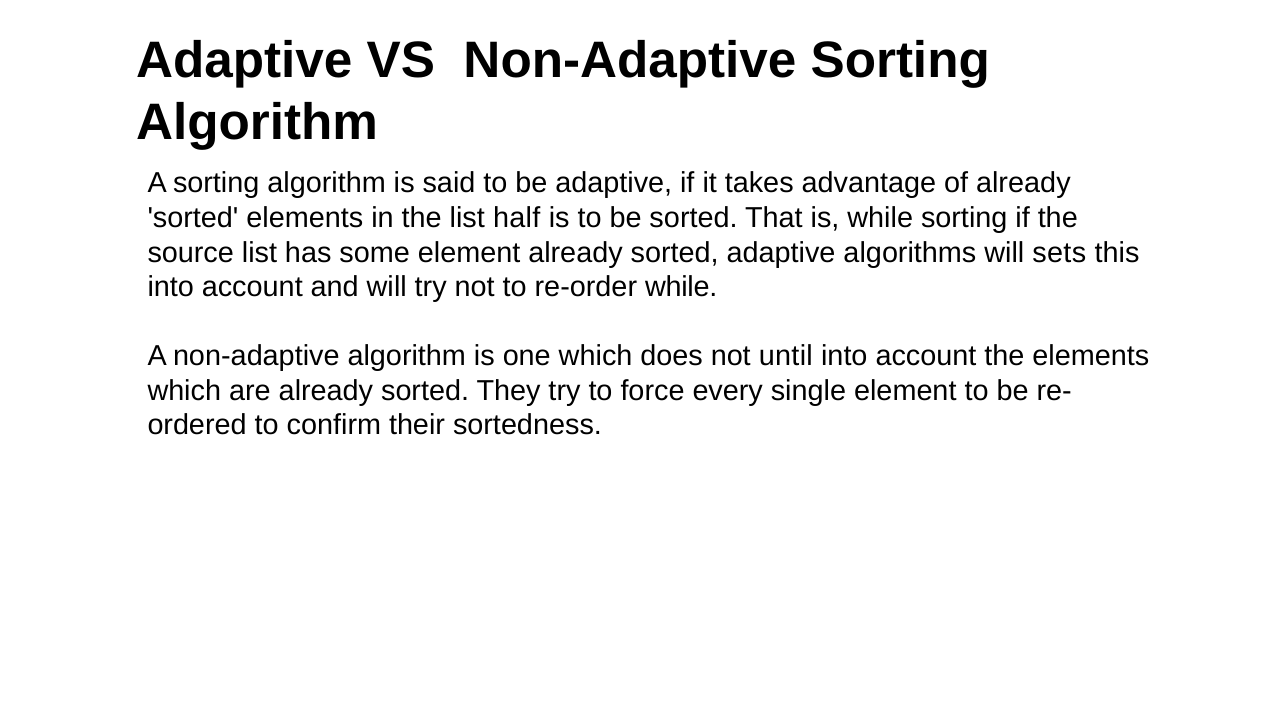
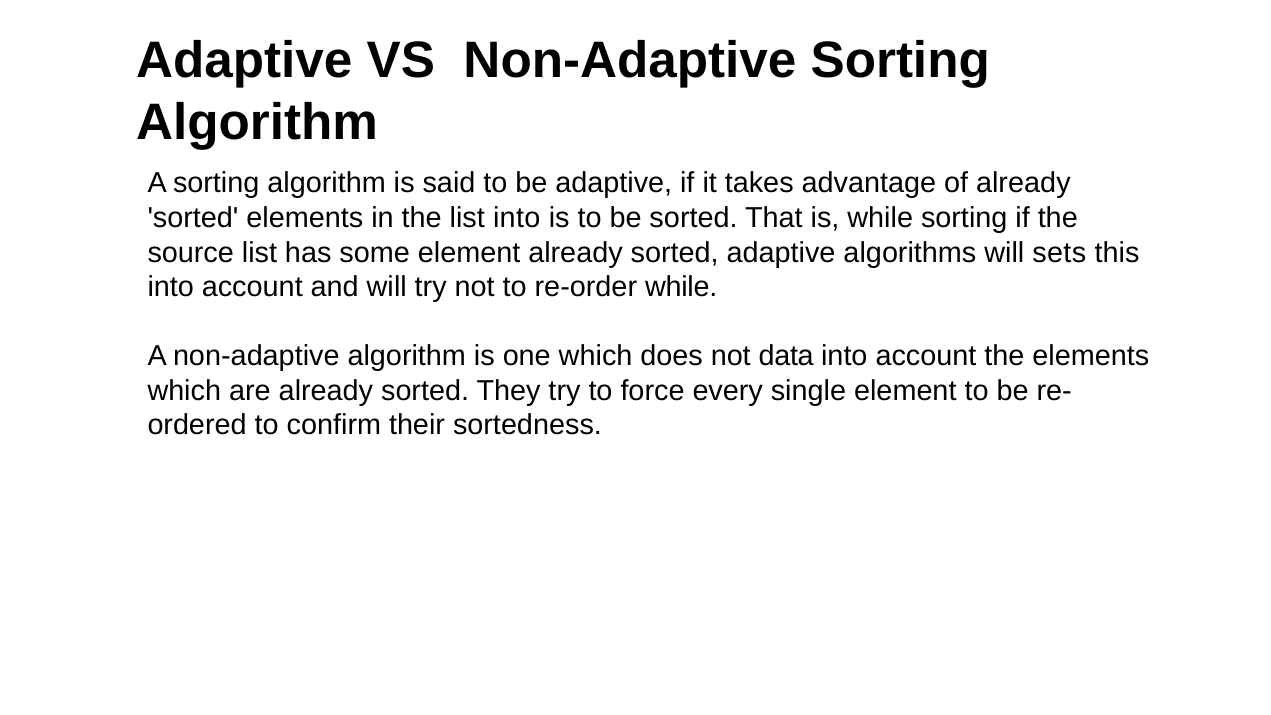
list half: half -> into (517, 218)
until: until -> data (786, 356)
